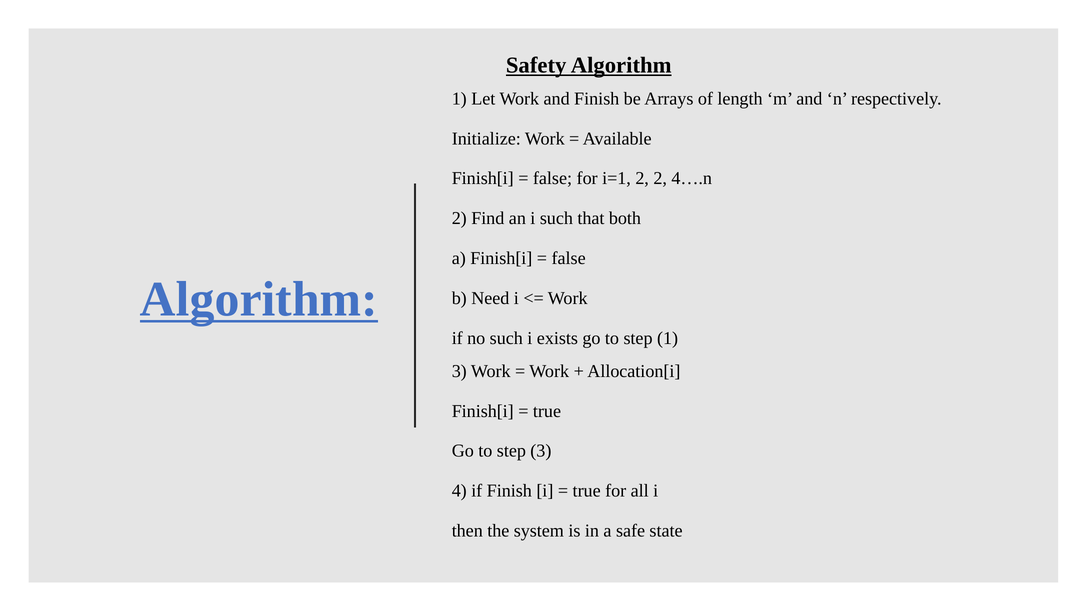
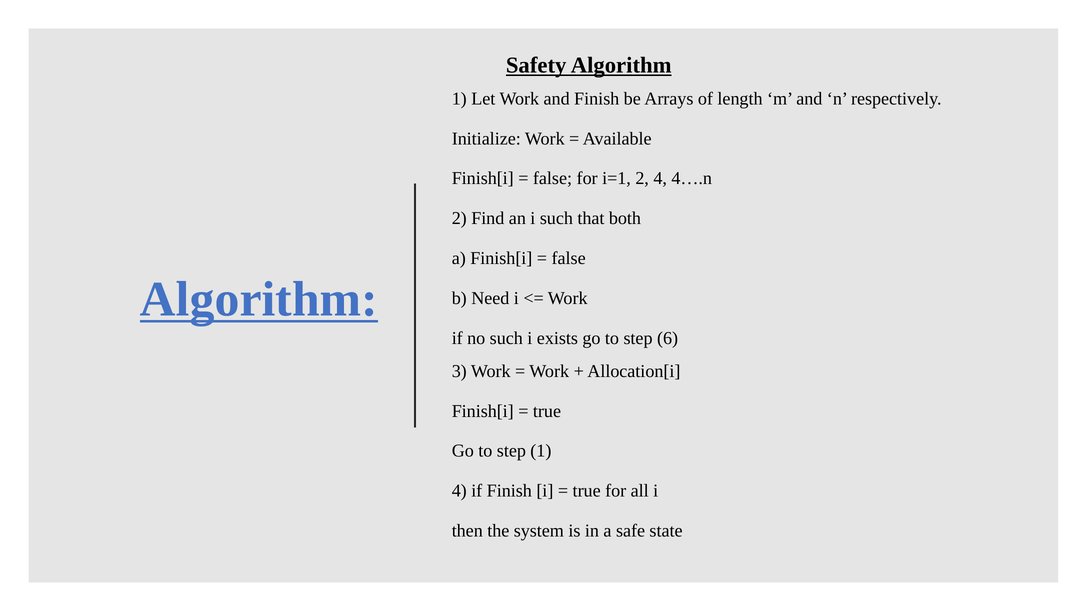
2 2: 2 -> 4 (660, 179)
step 1: 1 -> 6 (668, 338)
step 3: 3 -> 1 (541, 451)
